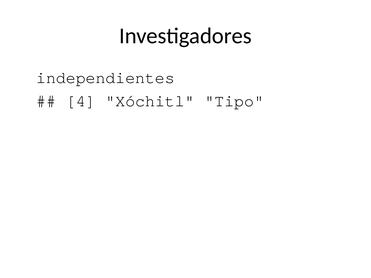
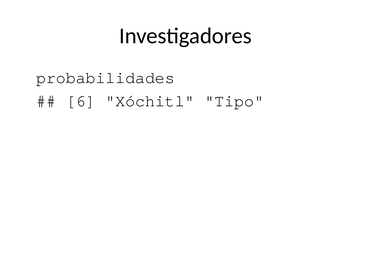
independientes: independientes -> probabilidades (105, 78)
4: 4 -> 6 (81, 101)
